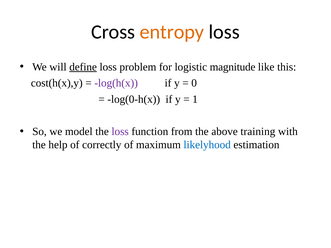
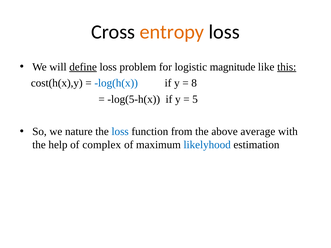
this underline: none -> present (287, 67)
log(h(x colour: purple -> blue (116, 83)
0: 0 -> 8 (194, 83)
log(0-h(x: log(0-h(x -> log(5-h(x (134, 99)
1: 1 -> 5 (195, 99)
model: model -> nature (79, 132)
loss colour: purple -> blue (120, 132)
training: training -> average (258, 132)
correctly: correctly -> complex (102, 145)
